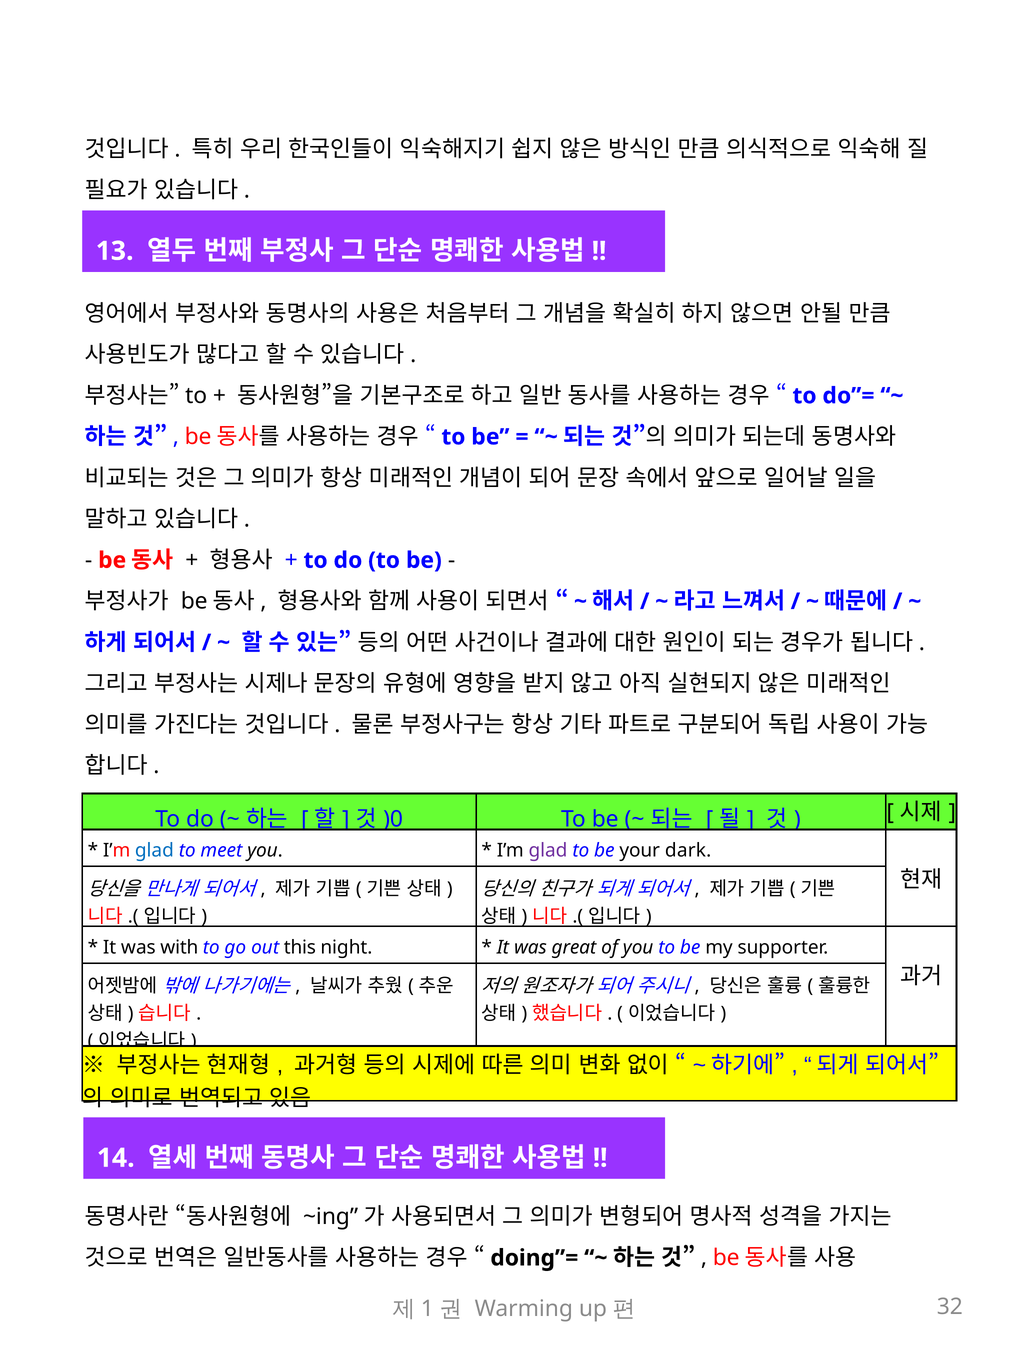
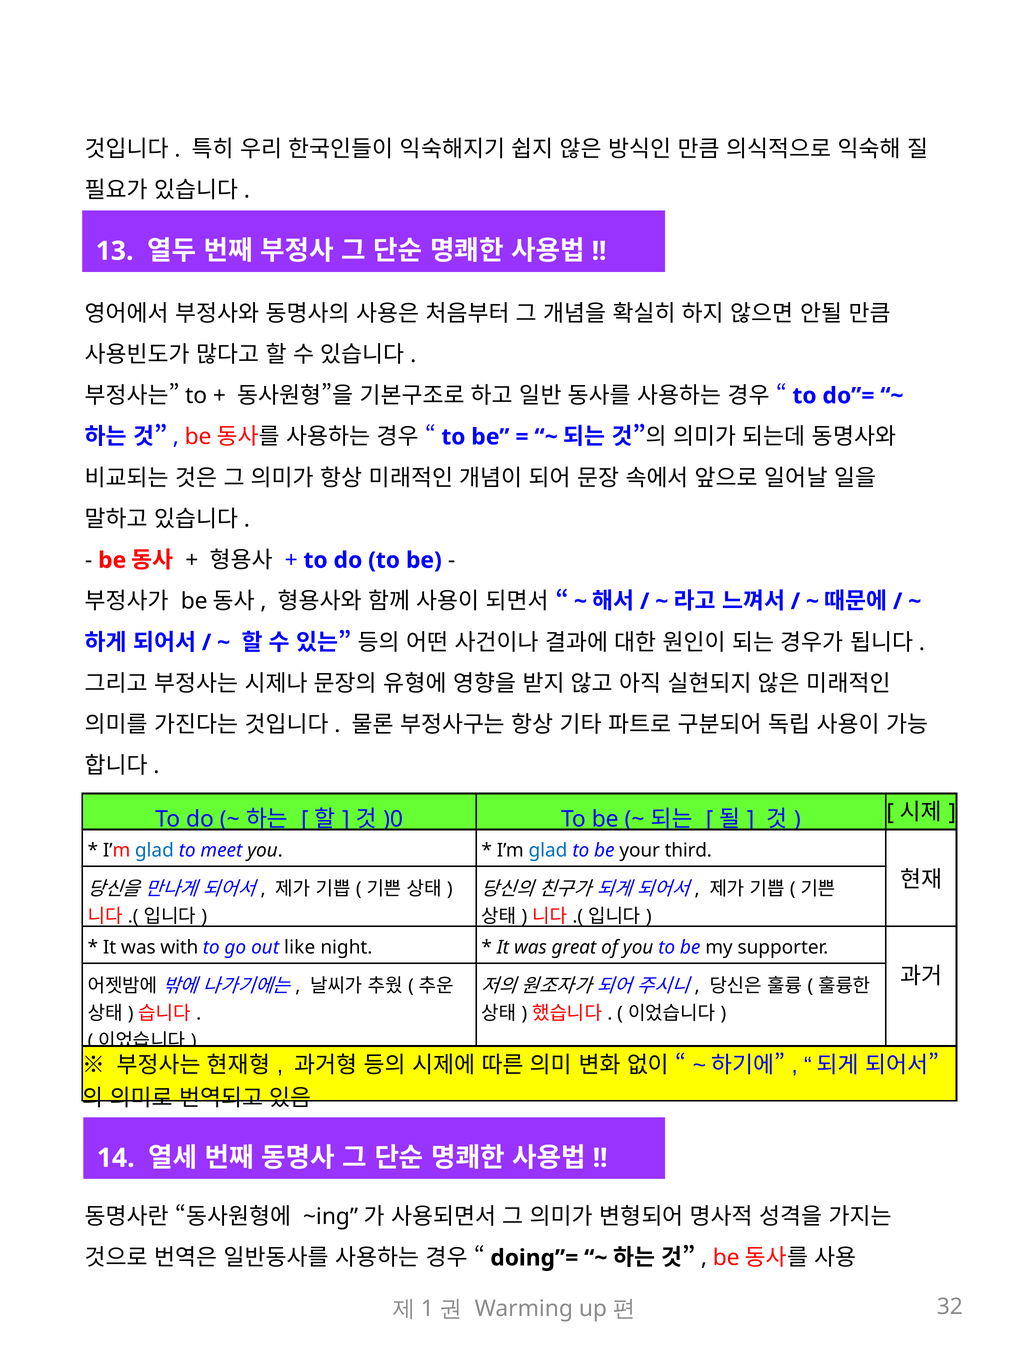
glad colour: purple -> blue (548, 850)
dark: dark -> third (688, 850)
this: this -> like (300, 947)
